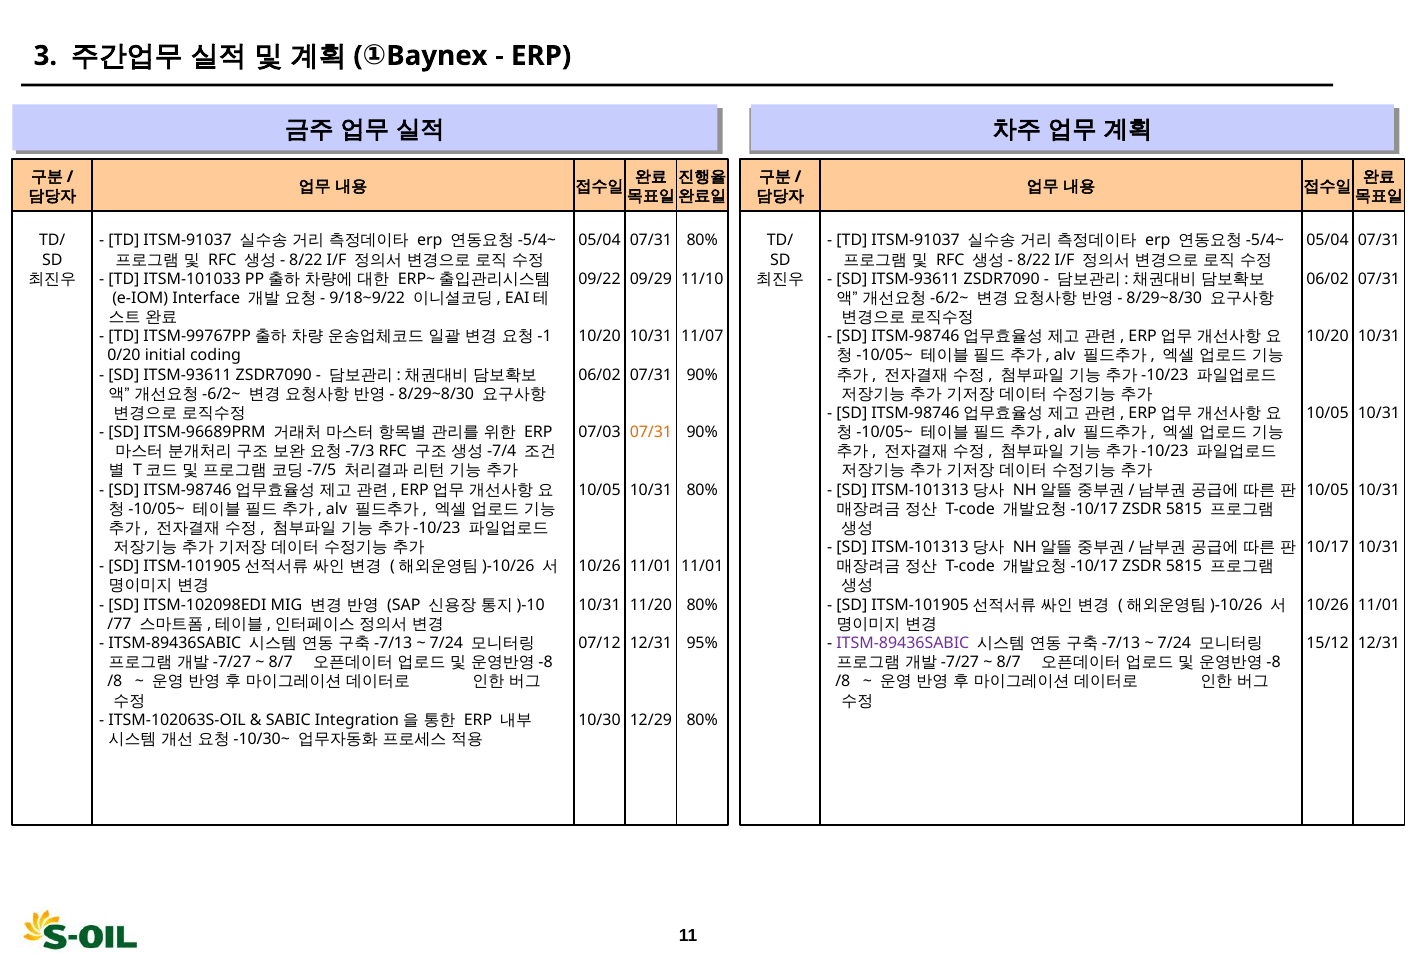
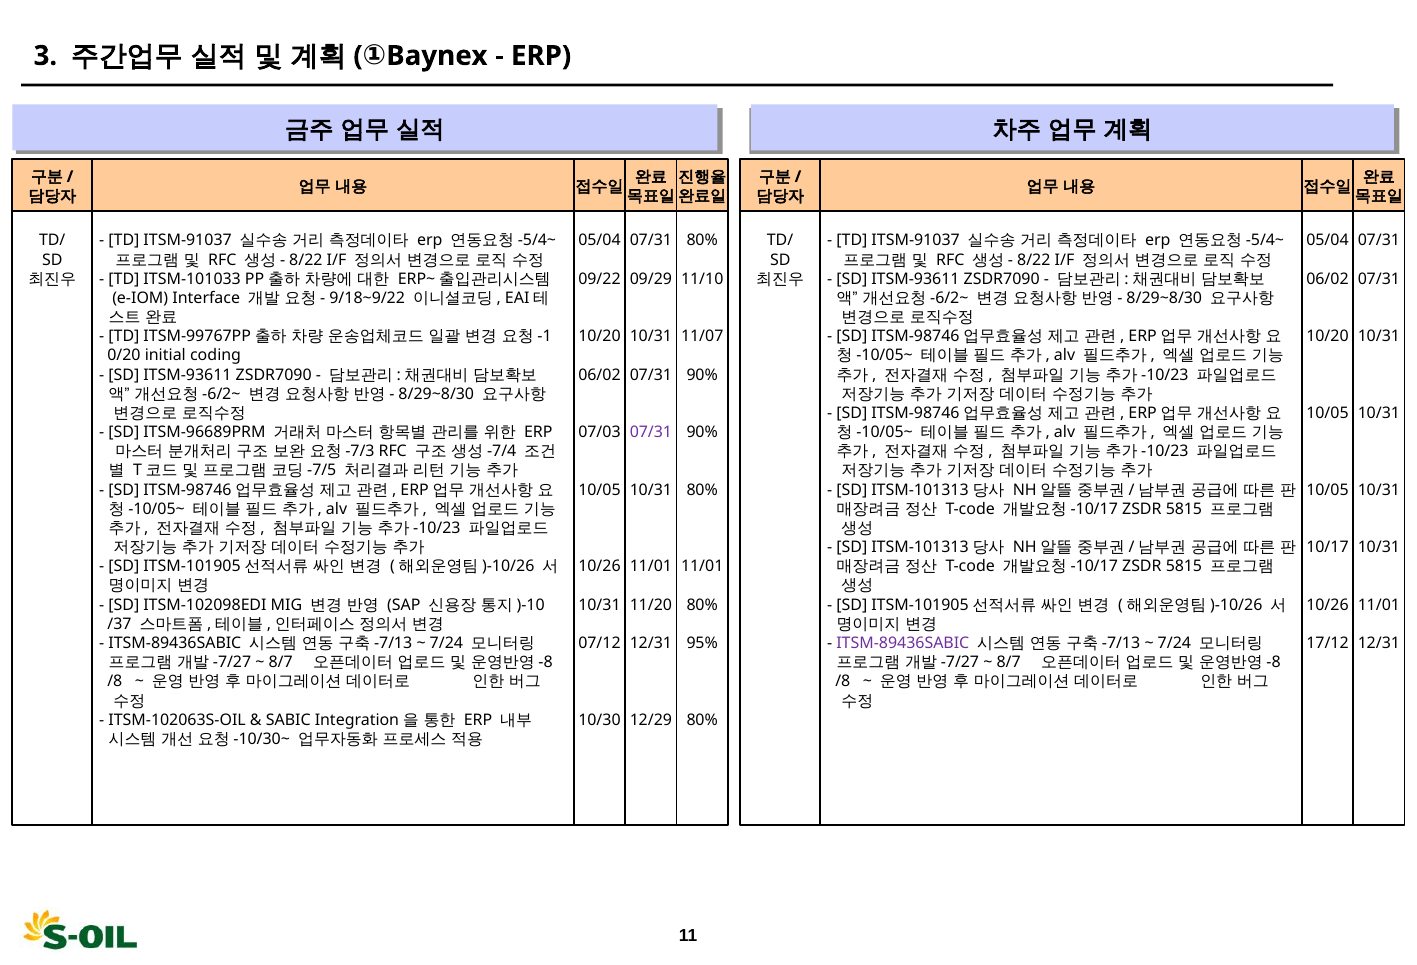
07/31 colour: orange -> purple (651, 432)
/77: /77 -> /37 (119, 624)
15/12: 15/12 -> 17/12 (1328, 643)
